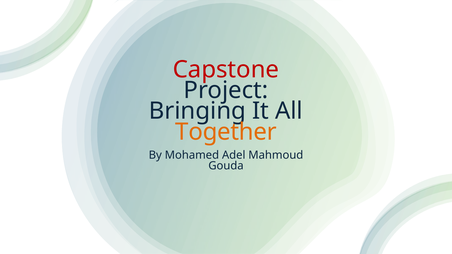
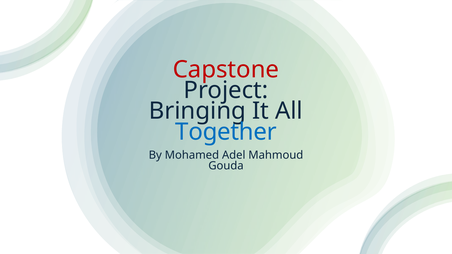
Together colour: orange -> blue (226, 132)
